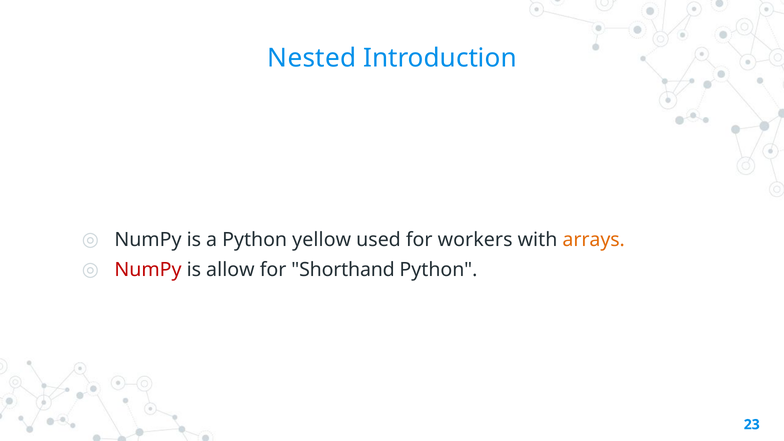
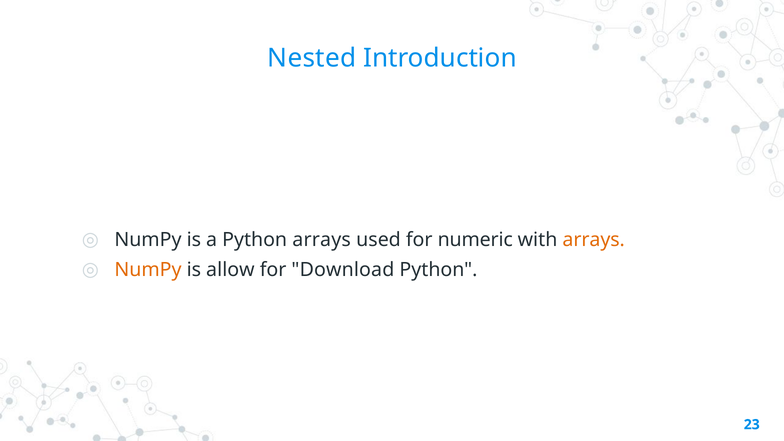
Python yellow: yellow -> arrays (322, 240)
workers: workers -> numeric (475, 240)
NumPy colour: red -> orange (148, 270)
Shorthand: Shorthand -> Download (343, 270)
